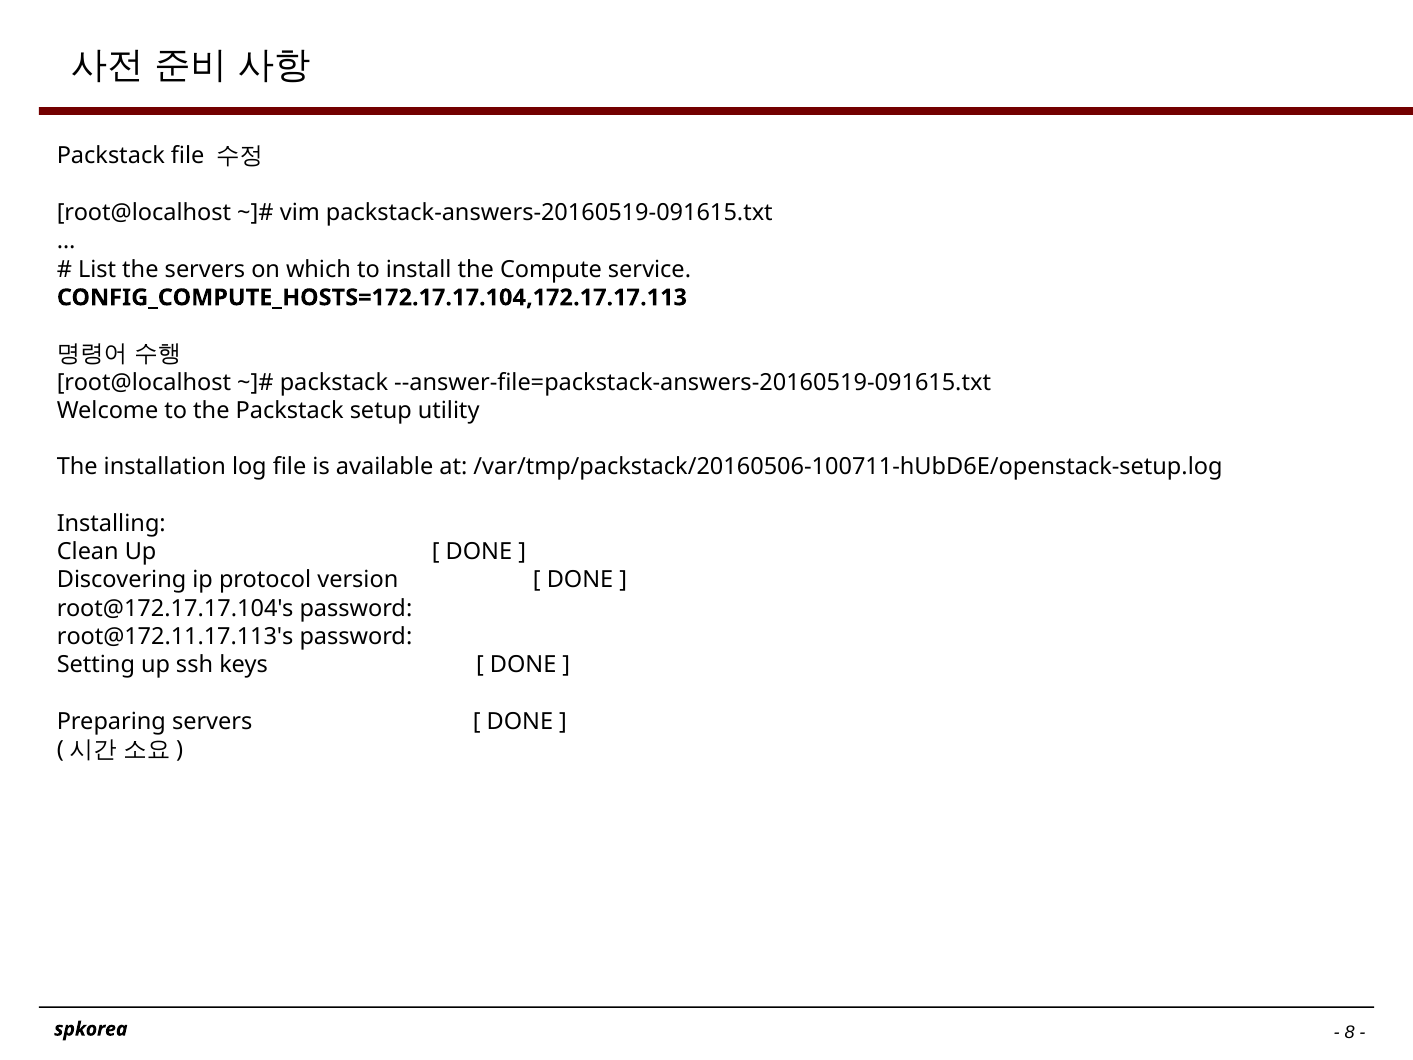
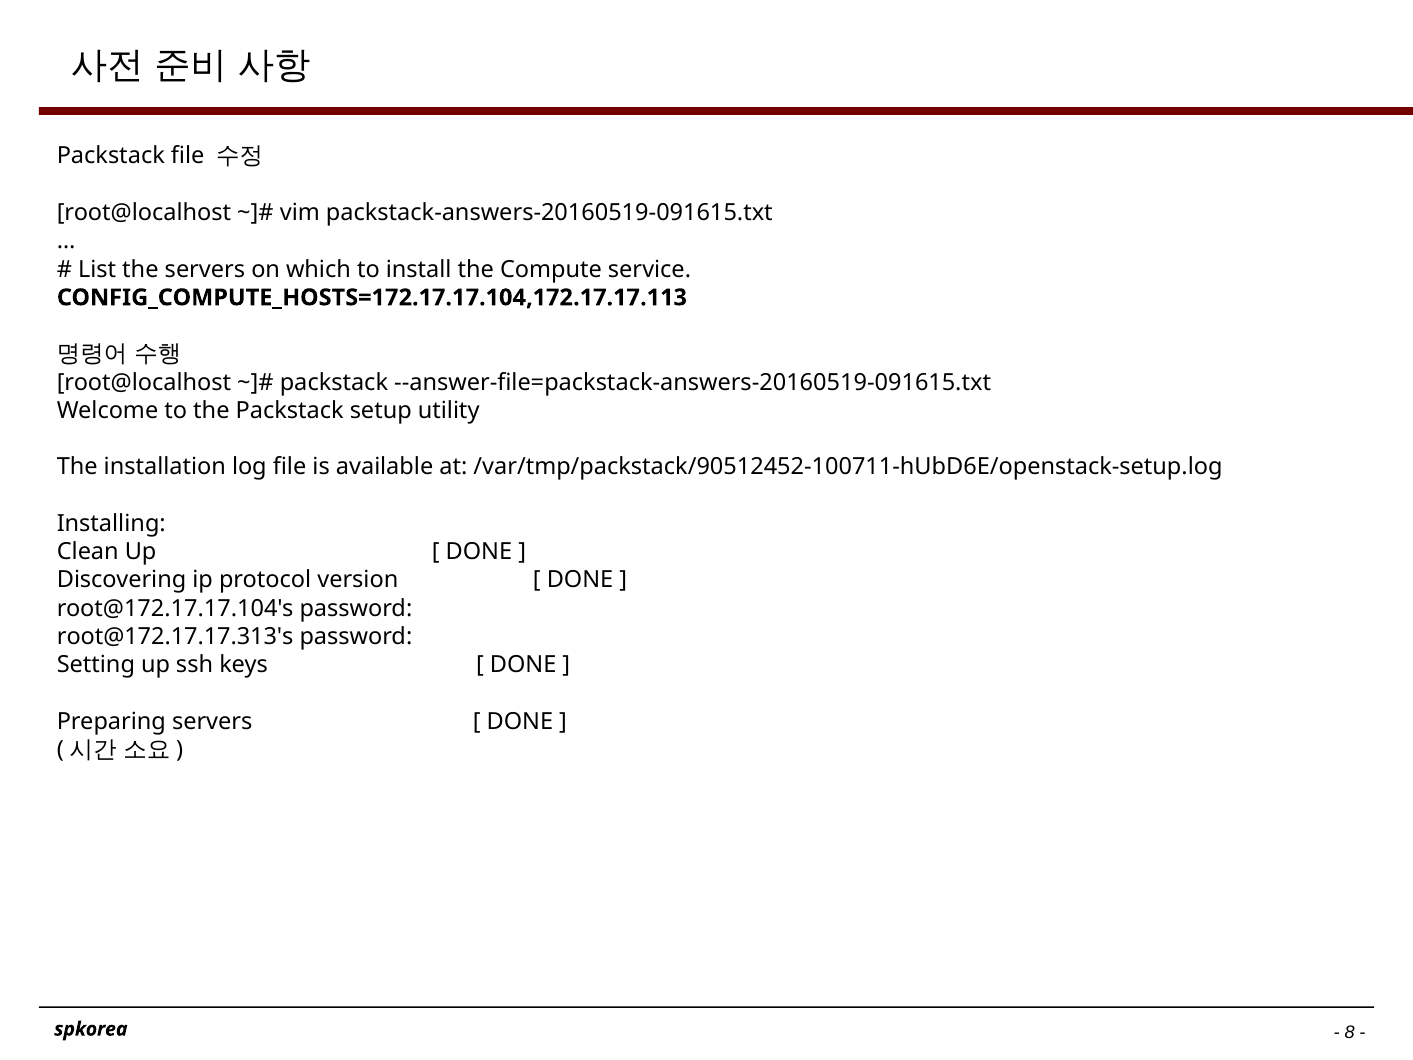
/var/tmp/packstack/20160506-100711-hUbD6E/openstack-setup.log: /var/tmp/packstack/20160506-100711-hUbD6E/openstack-setup.log -> /var/tmp/packstack/90512452-100711-hUbD6E/openstack-setup.log (848, 467)
root@172.11.17.113's: root@172.11.17.113's -> root@172.17.17.313's (175, 637)
